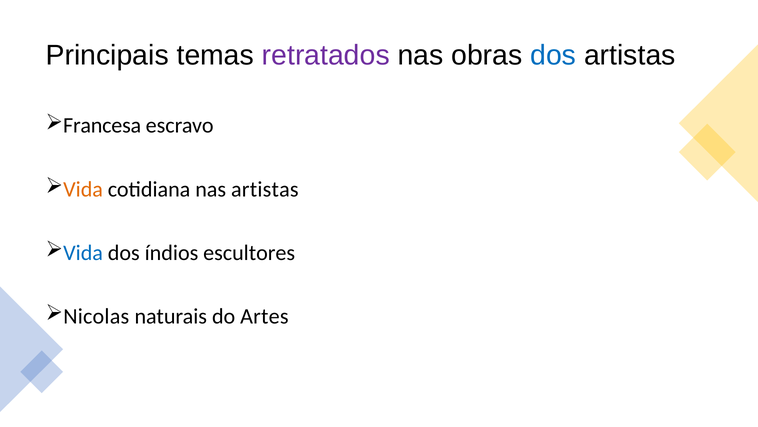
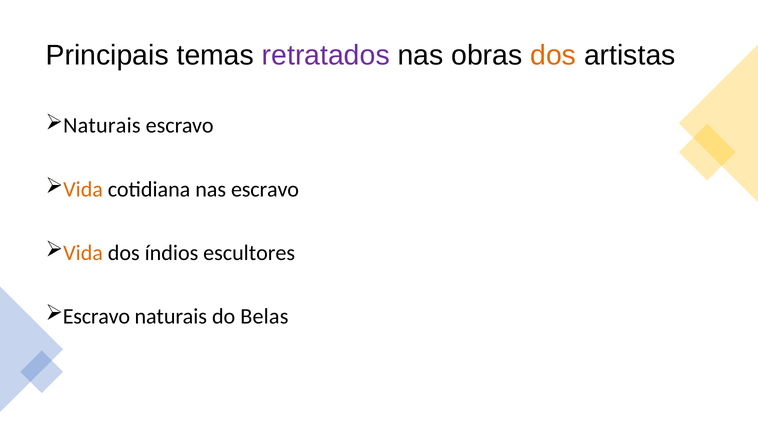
dos colour: blue -> orange (553, 55)
Francesa: Francesa -> Naturais (102, 125)
nas artistas: artistas -> escravo (265, 189)
Vida colour: blue -> orange (83, 252)
Nicolas: Nicolas -> Escravo (96, 316)
Artes: Artes -> Belas (264, 316)
